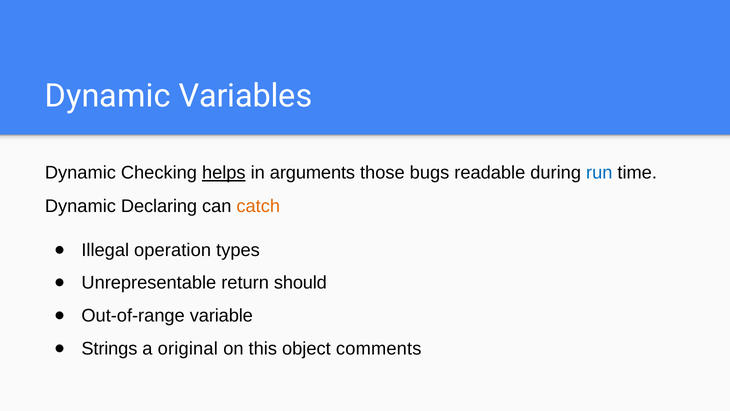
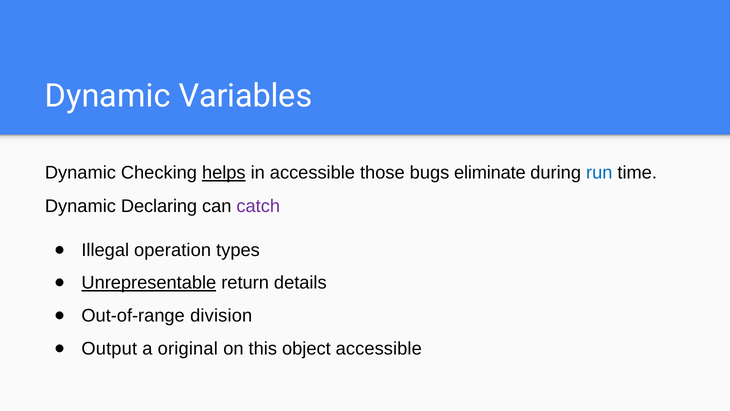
in arguments: arguments -> accessible (312, 173)
readable: readable -> eliminate (490, 173)
catch colour: orange -> purple (258, 206)
Unrepresentable underline: none -> present (149, 283)
should: should -> details (300, 283)
variable: variable -> division (221, 315)
Strings: Strings -> Output (109, 348)
object comments: comments -> accessible (379, 348)
